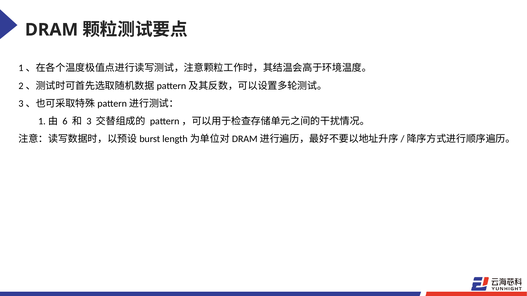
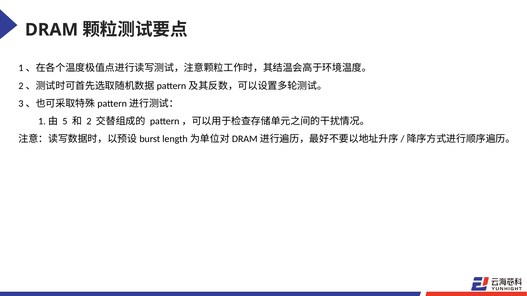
6: 6 -> 5 (65, 121)
3: 3 -> 2 (89, 121)
